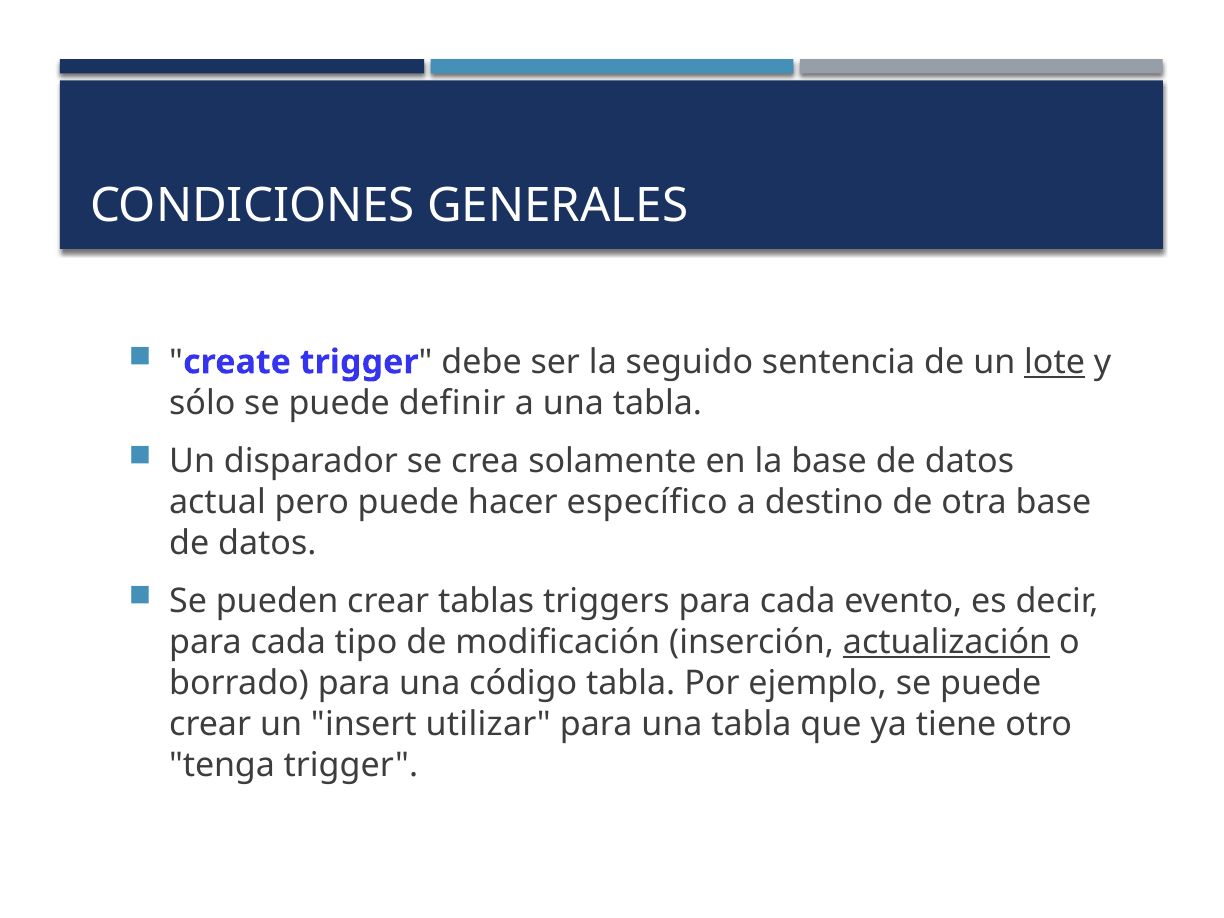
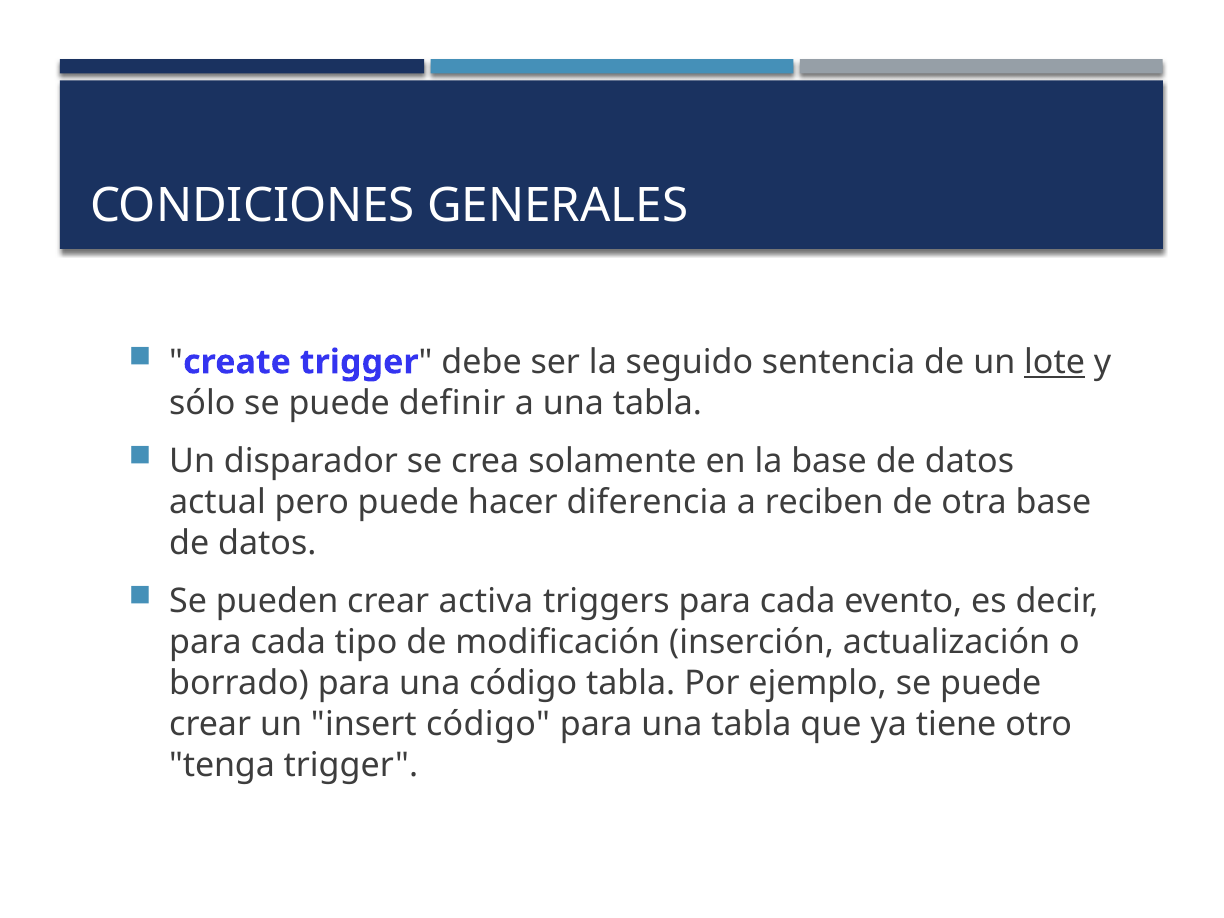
específico: específico -> diferencia (647, 502)
destino: destino -> reciben (824, 502)
tablas: tablas -> activa (486, 602)
actualización underline: present -> none (947, 642)
insert utilizar: utilizar -> código (488, 724)
